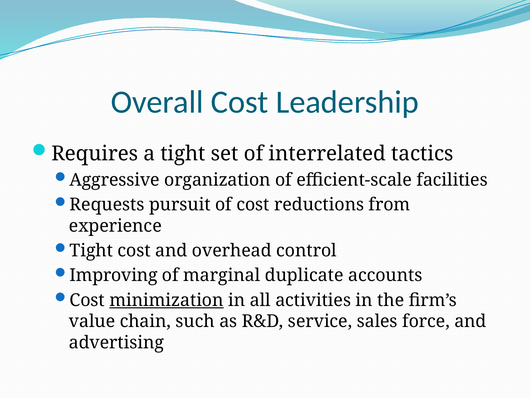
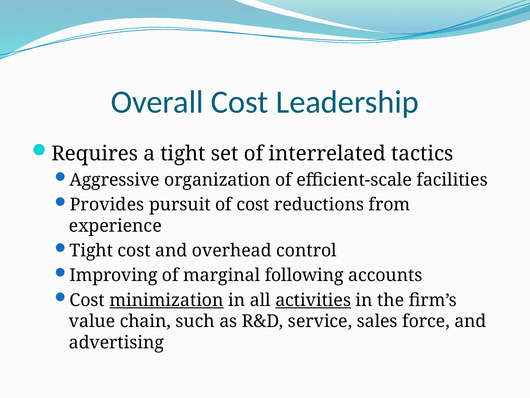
Requests: Requests -> Provides (107, 204)
duplicate: duplicate -> following (304, 275)
activities underline: none -> present (313, 300)
